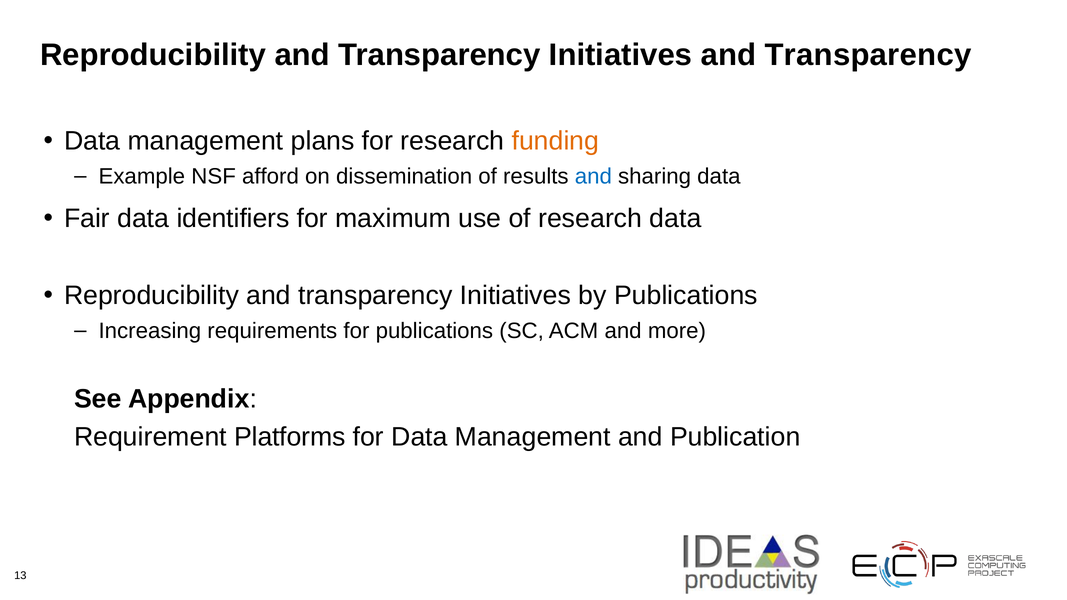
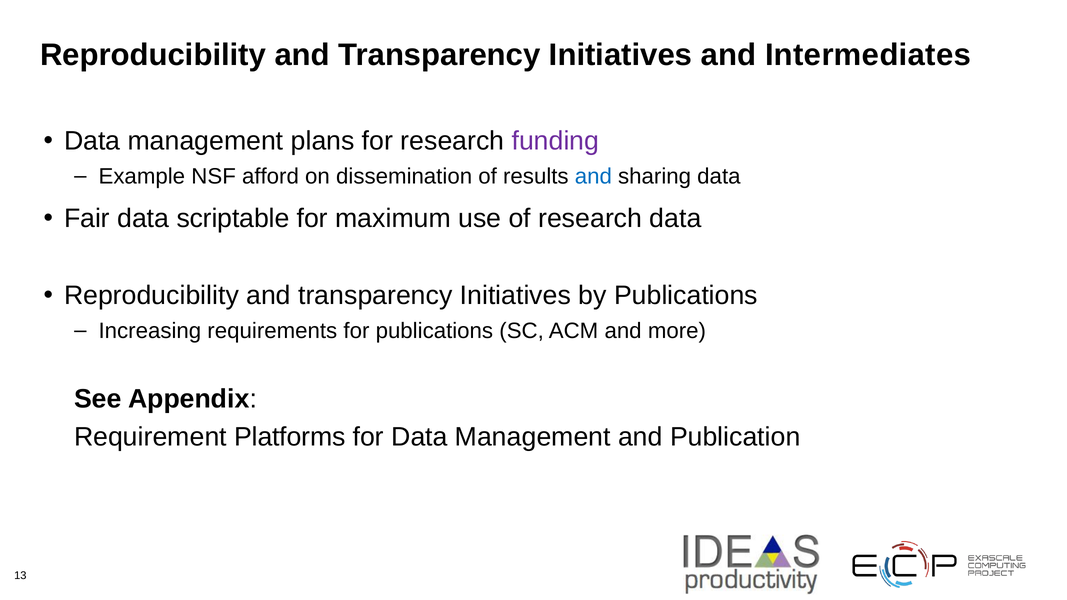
Initiatives and Transparency: Transparency -> Intermediates (868, 55)
funding colour: orange -> purple (555, 141)
identifiers: identifiers -> scriptable (233, 219)
